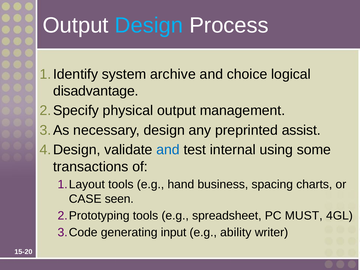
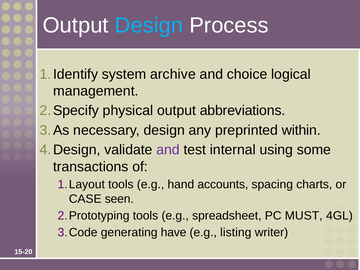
disadvantage: disadvantage -> management (96, 91)
management: management -> abbreviations (243, 111)
assist: assist -> within (301, 130)
and colour: blue -> purple (168, 150)
business: business -> accounts (223, 185)
input: input -> have (174, 233)
ability: ability -> listing (236, 233)
